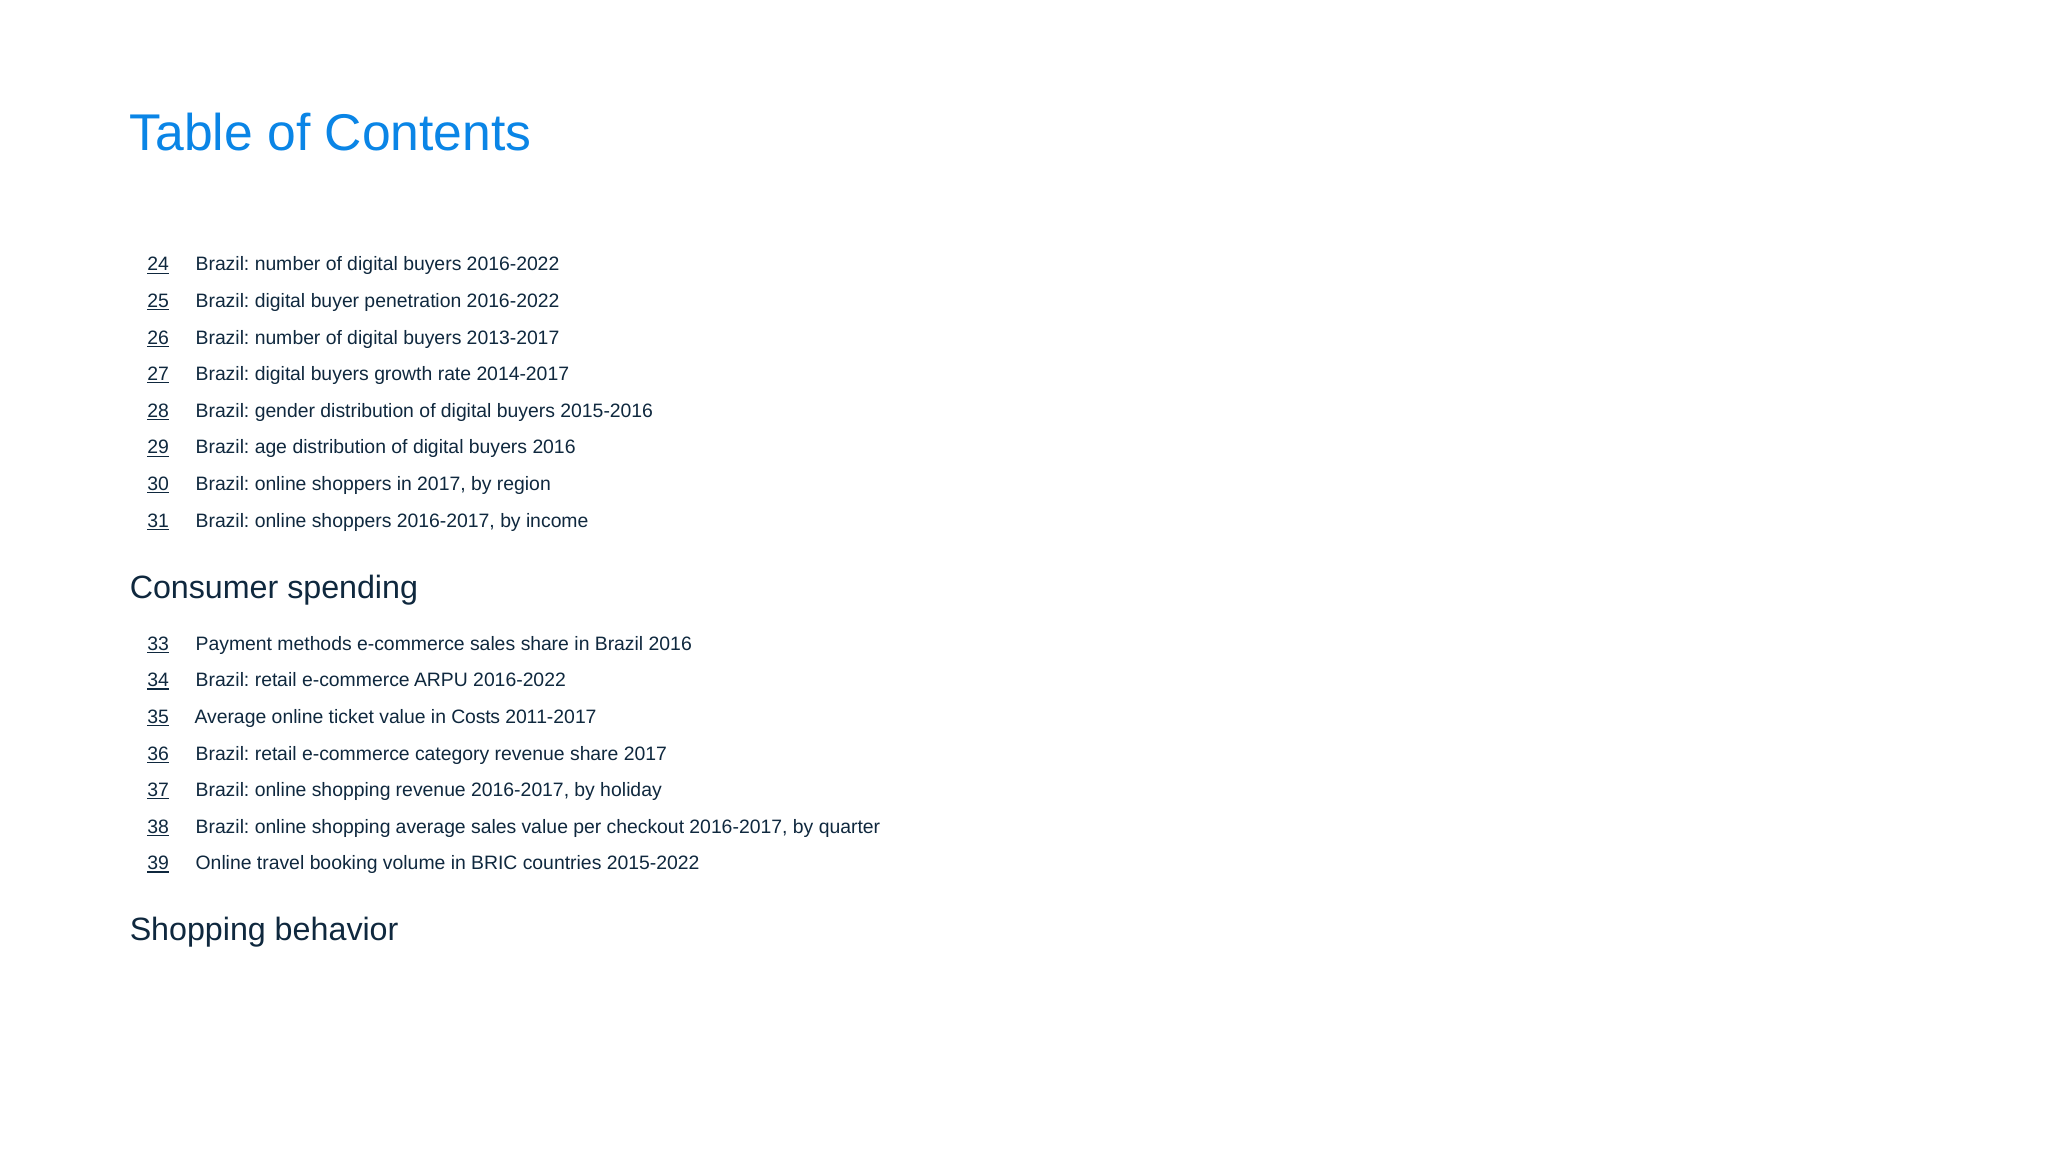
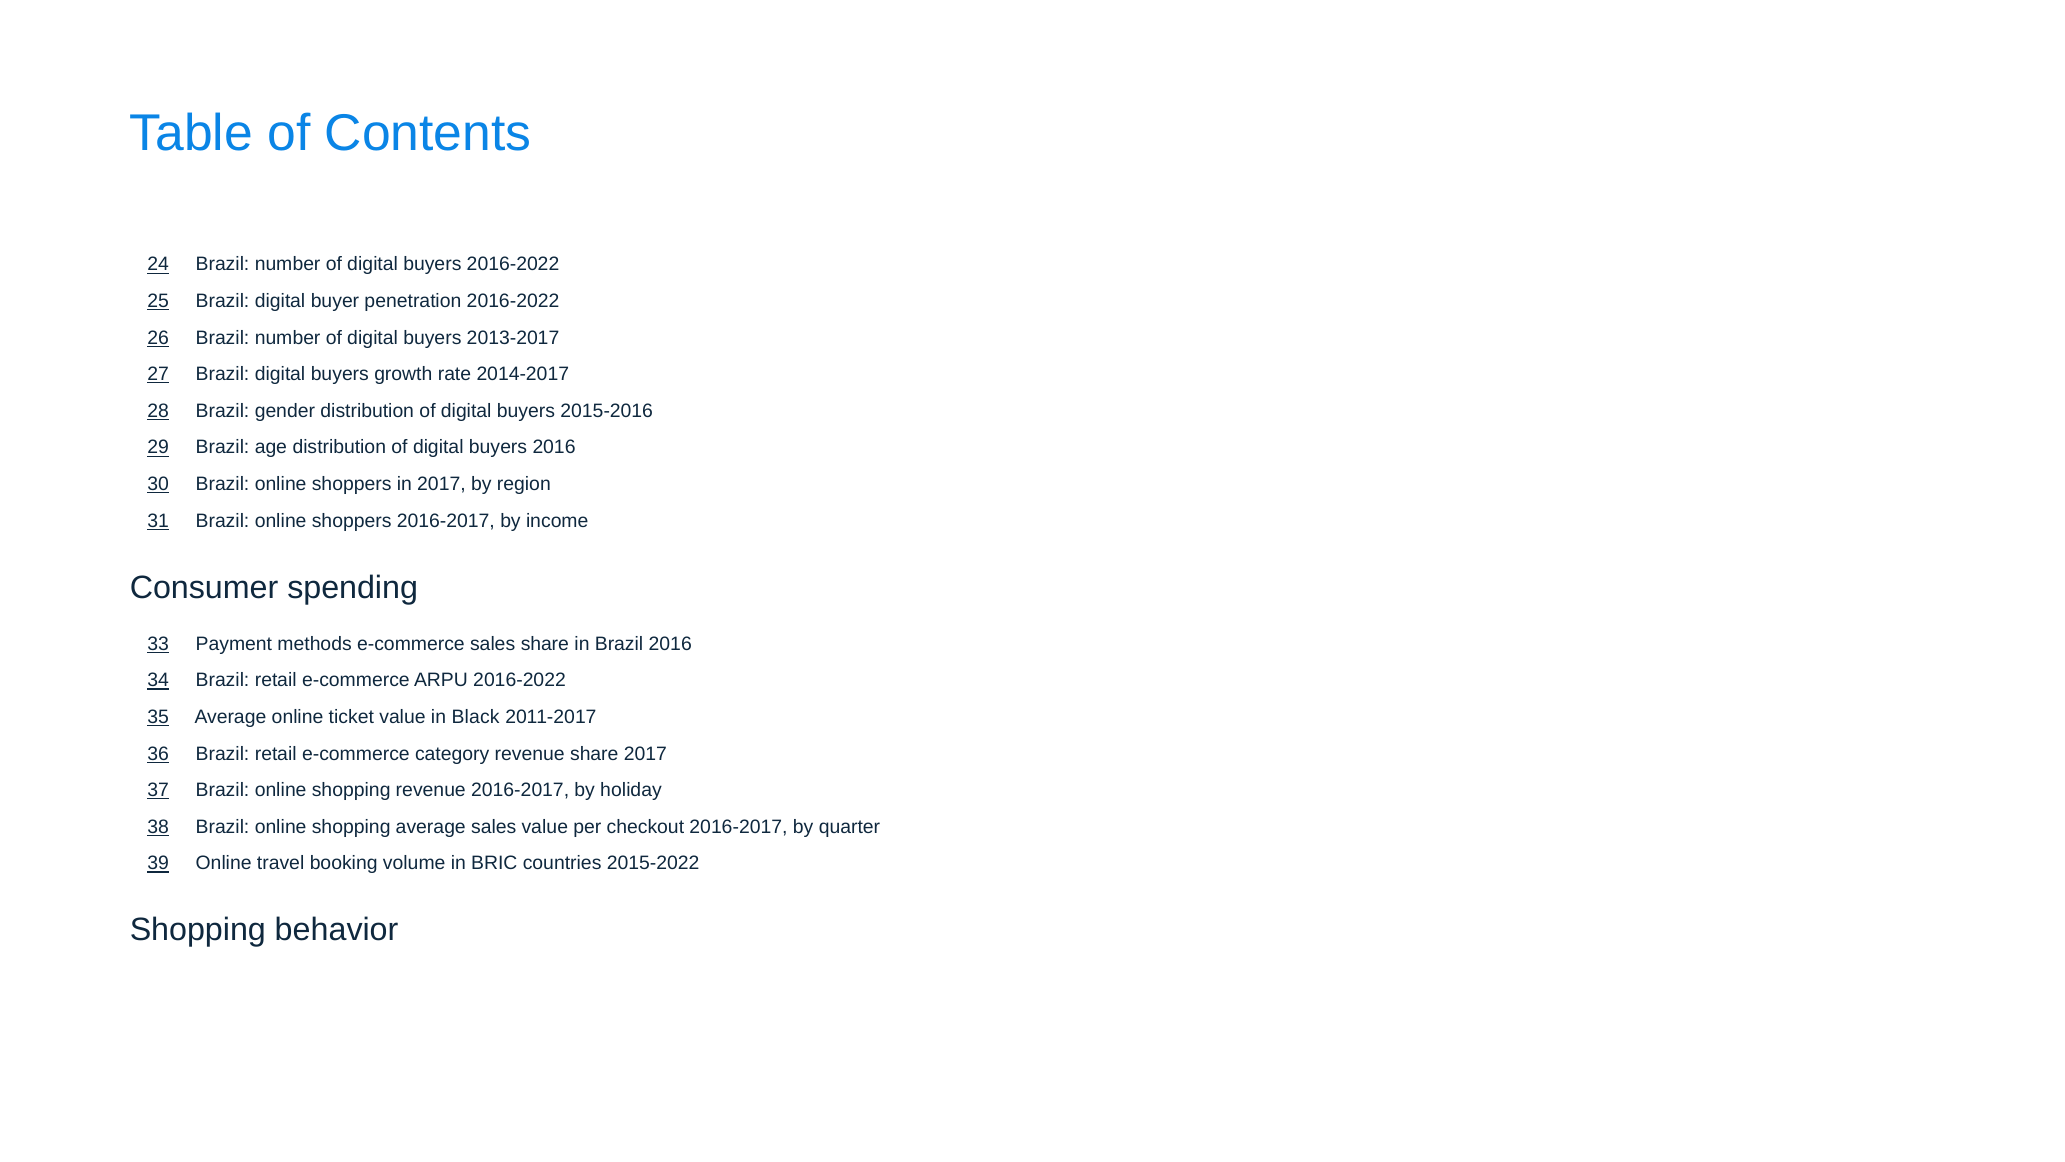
Costs: Costs -> Black (476, 717)
